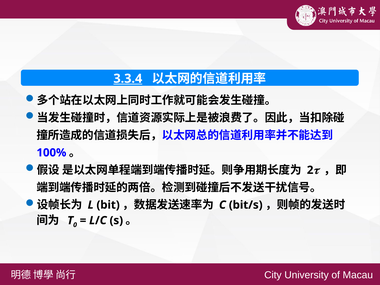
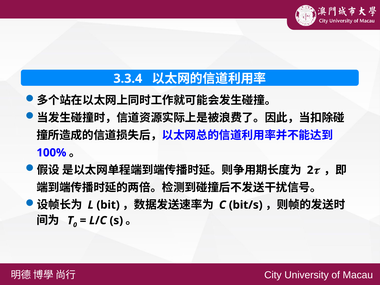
3.3.4 underline: present -> none (128, 79)
